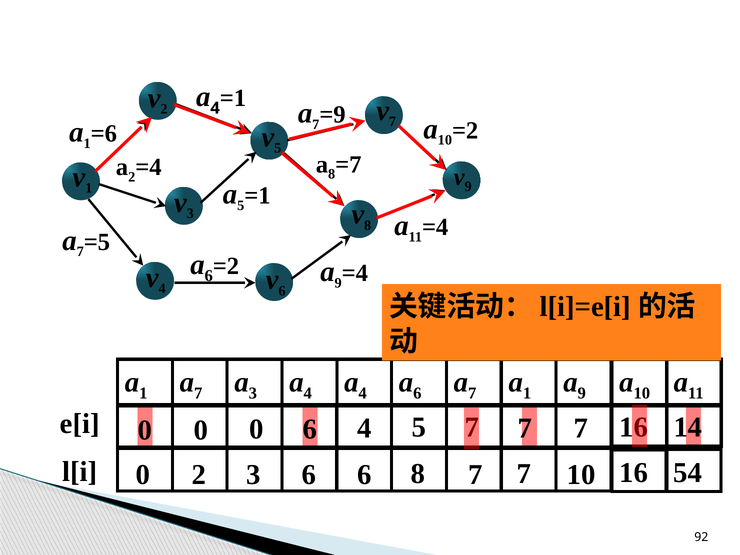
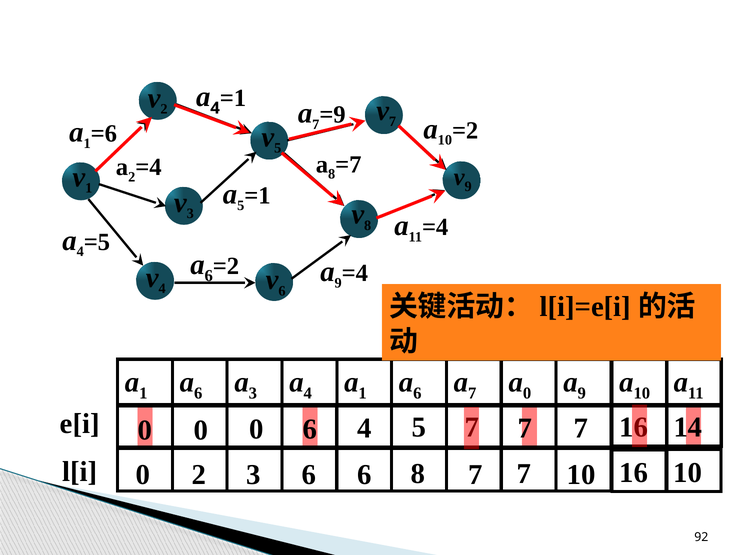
7: 7 -> 4 (80, 252)
7: 7 -> 6 (198, 393)
4: 4 -> 1 (363, 393)
1: 1 -> 0 (527, 393)
16 54: 54 -> 10 (688, 473)
